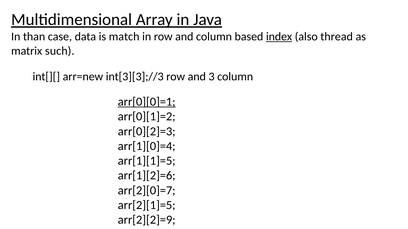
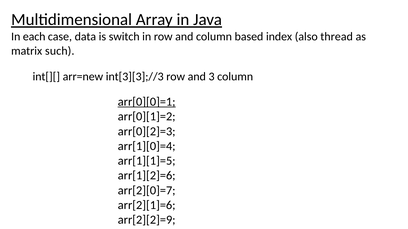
than: than -> each (34, 37)
match: match -> switch (124, 37)
index underline: present -> none (279, 37)
arr[2][1]=5: arr[2][1]=5 -> arr[2][1]=6 (147, 206)
